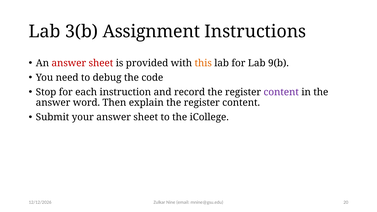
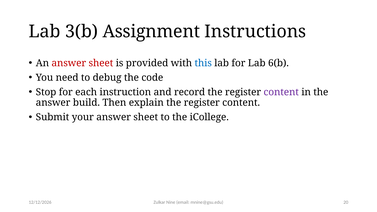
this colour: orange -> blue (203, 63)
9(b: 9(b -> 6(b (278, 63)
word: word -> build (86, 103)
